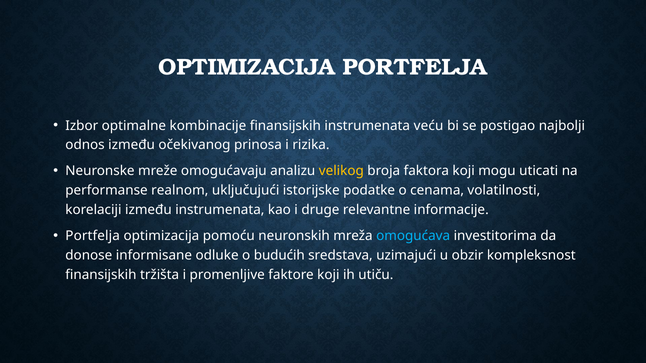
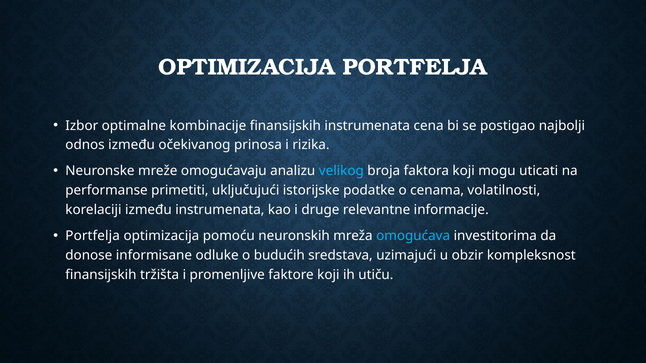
veću: veću -> cena (429, 126)
velikog colour: yellow -> light blue (341, 171)
realnom: realnom -> primetiti (180, 191)
